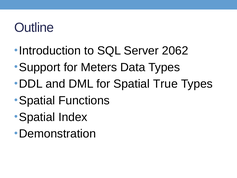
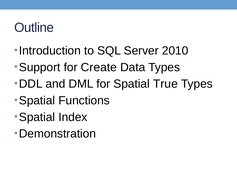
2062: 2062 -> 2010 (175, 51)
Meters: Meters -> Create (99, 67)
